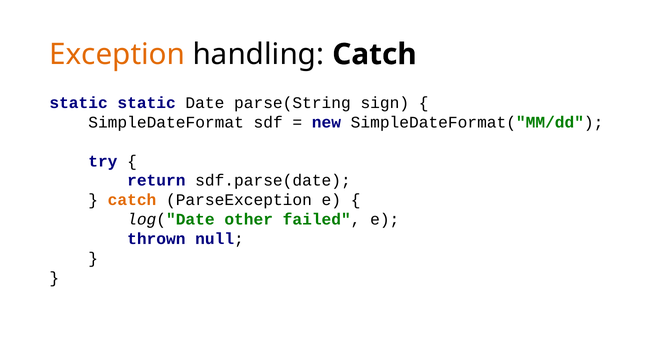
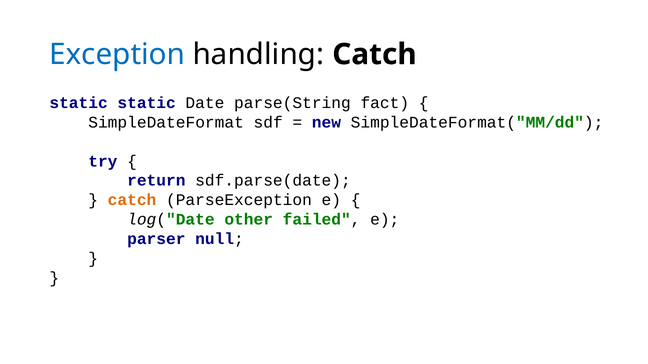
Exception colour: orange -> blue (117, 54)
sign: sign -> fact (385, 103)
thrown: thrown -> parser (156, 239)
